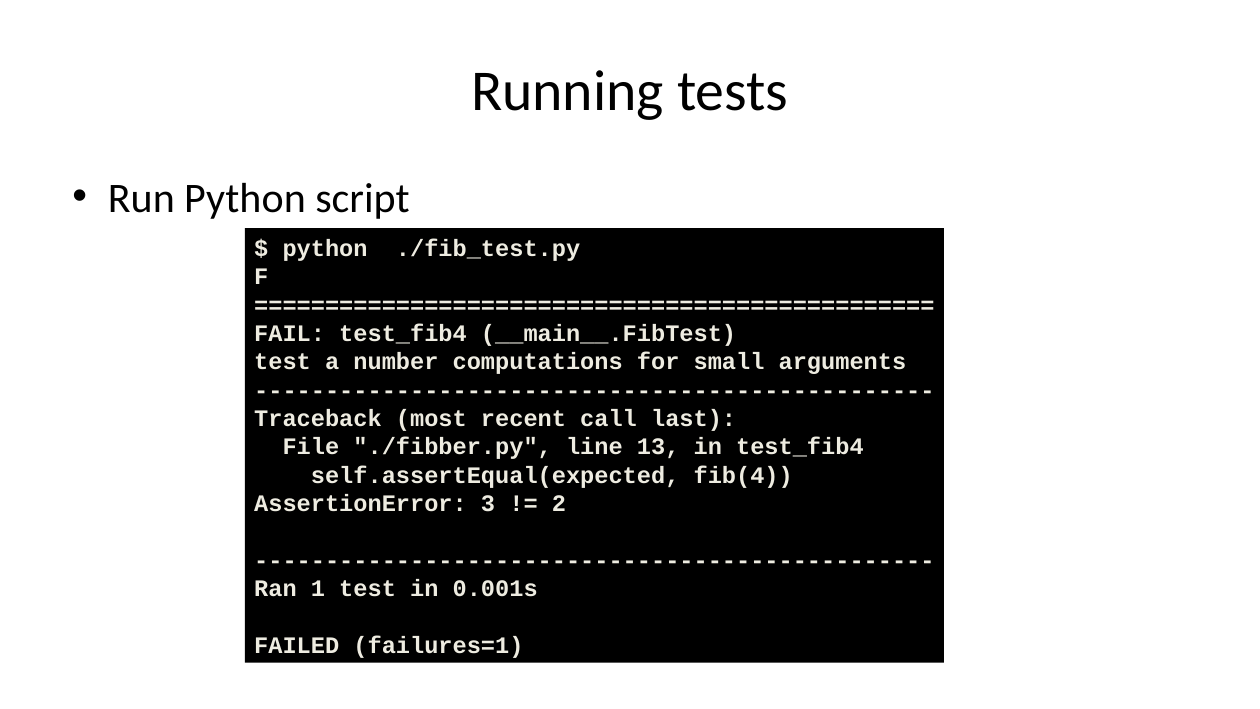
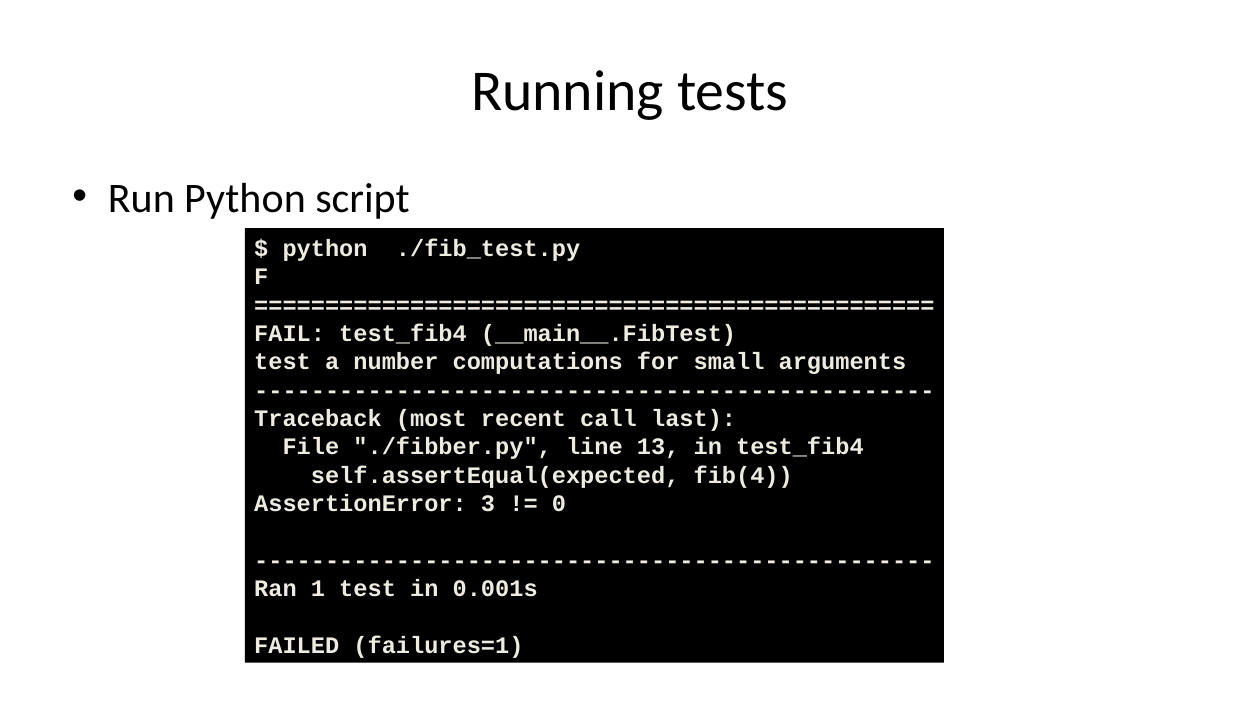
2: 2 -> 0 (559, 504)
